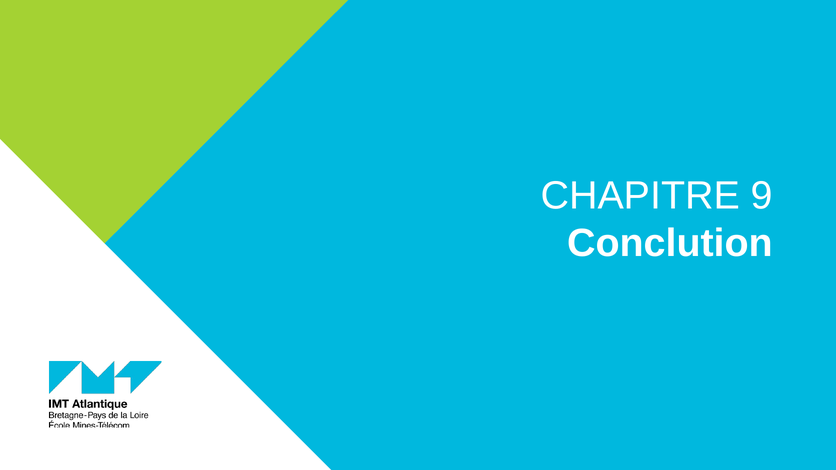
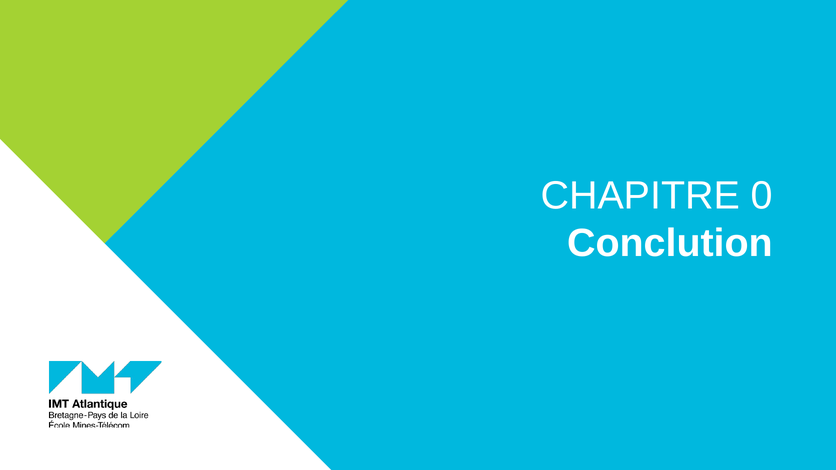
9: 9 -> 0 (762, 196)
